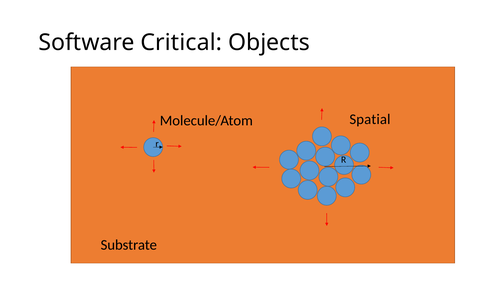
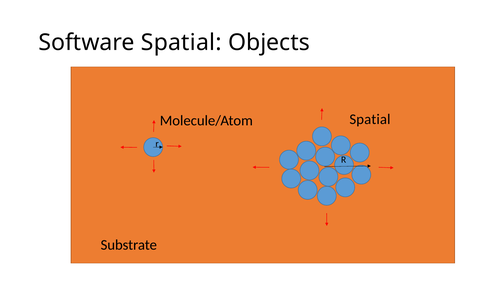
Software Critical: Critical -> Spatial (181, 42)
